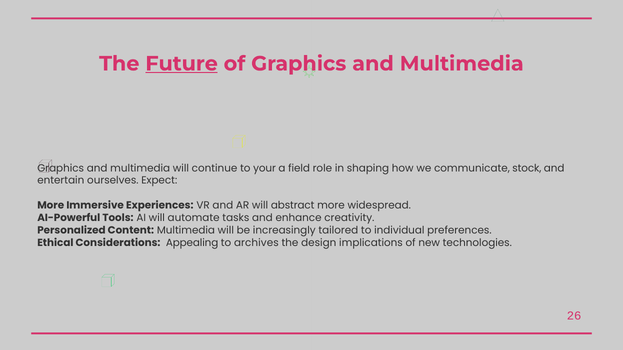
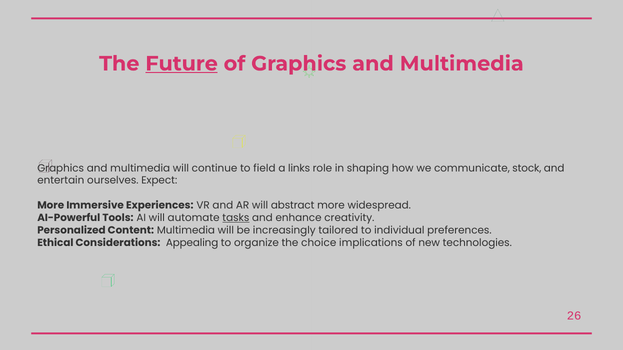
your: your -> field (264, 168)
field: field -> links (299, 168)
tasks underline: none -> present (236, 218)
archives: archives -> organize (256, 243)
design: design -> choice (319, 243)
